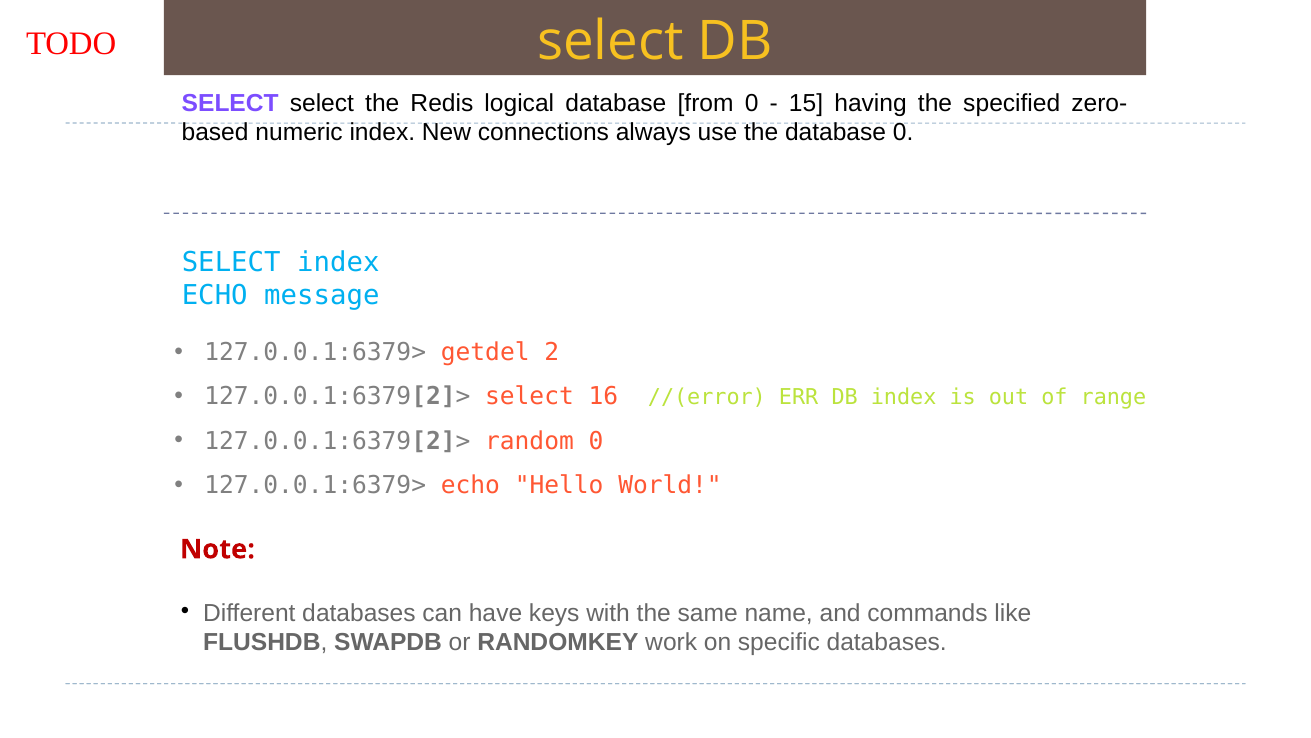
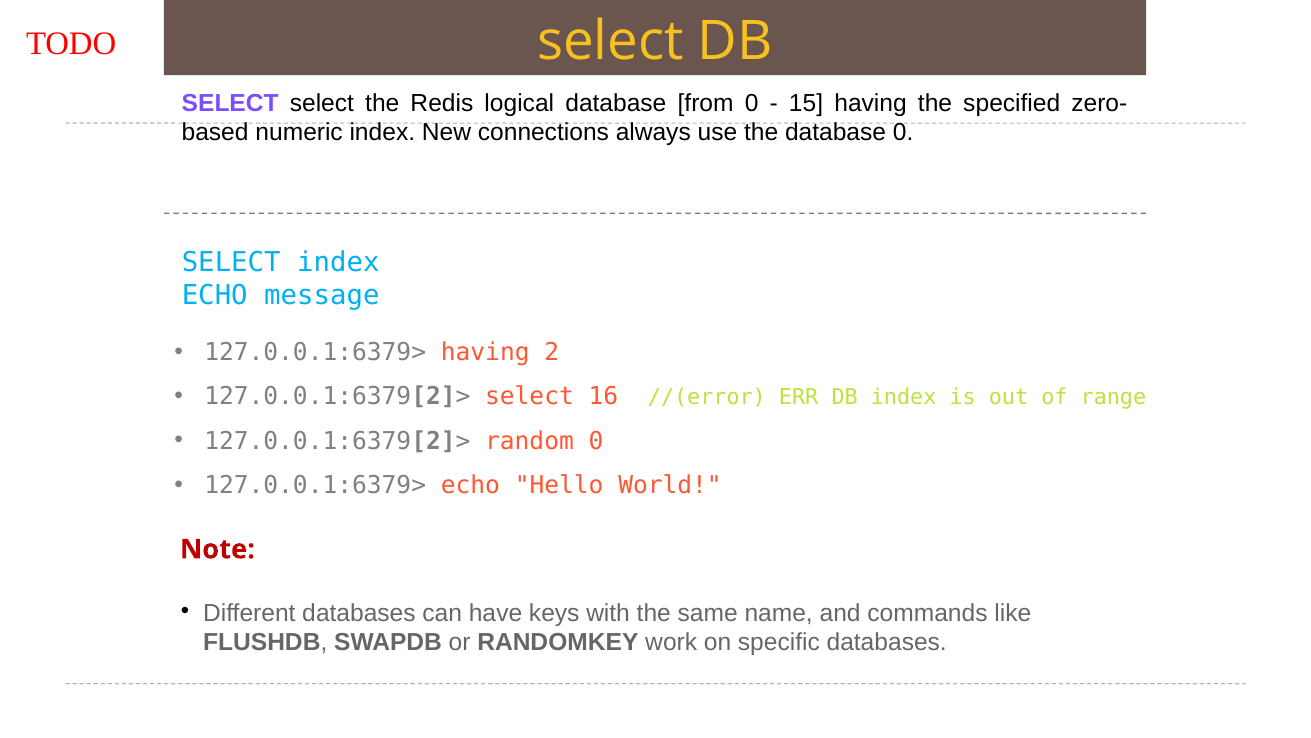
127.0.0.1:6379> getdel: getdel -> having (485, 352)
